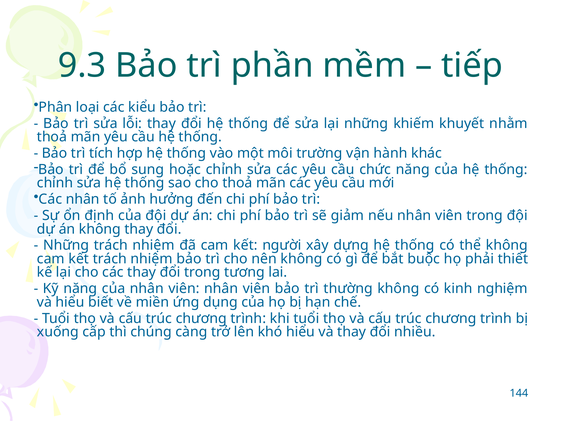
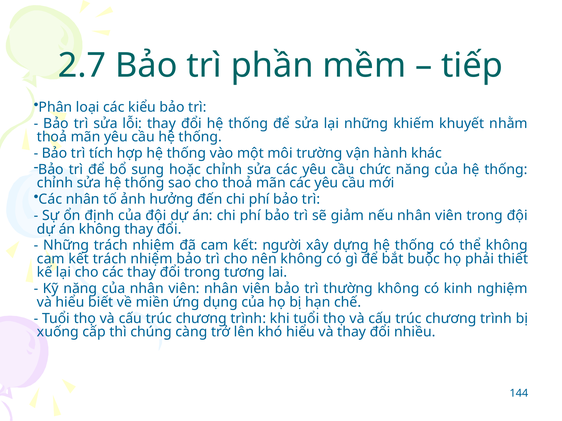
9.3: 9.3 -> 2.7 (82, 66)
